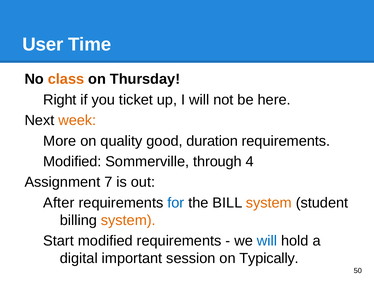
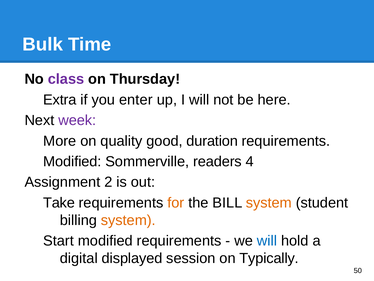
User: User -> Bulk (43, 44)
class colour: orange -> purple (66, 79)
Right: Right -> Extra (60, 100)
ticket: ticket -> enter (136, 100)
week colour: orange -> purple (77, 120)
through: through -> readers (217, 161)
7: 7 -> 2 (108, 182)
After: After -> Take (59, 202)
for colour: blue -> orange (176, 202)
important: important -> displayed (132, 258)
